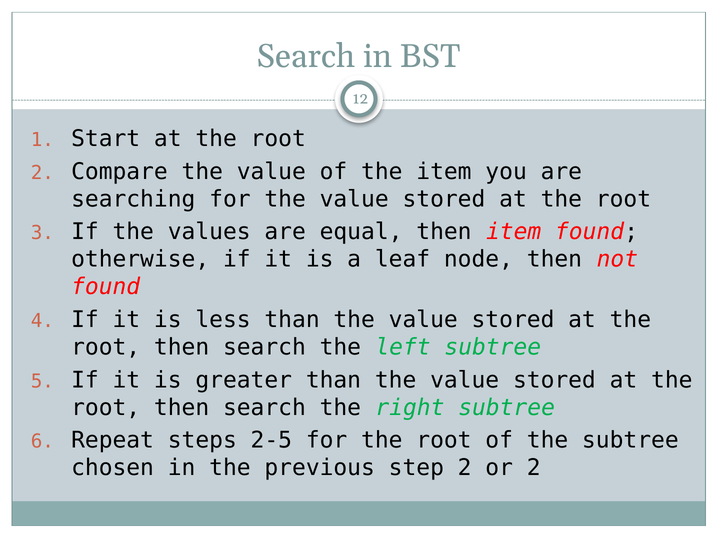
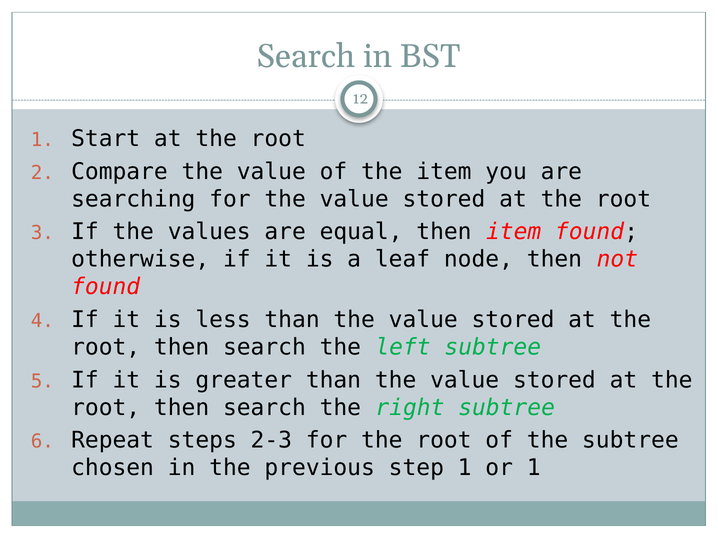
2-5: 2-5 -> 2-3 (271, 441)
step 2: 2 -> 1 (465, 468)
or 2: 2 -> 1 (534, 468)
